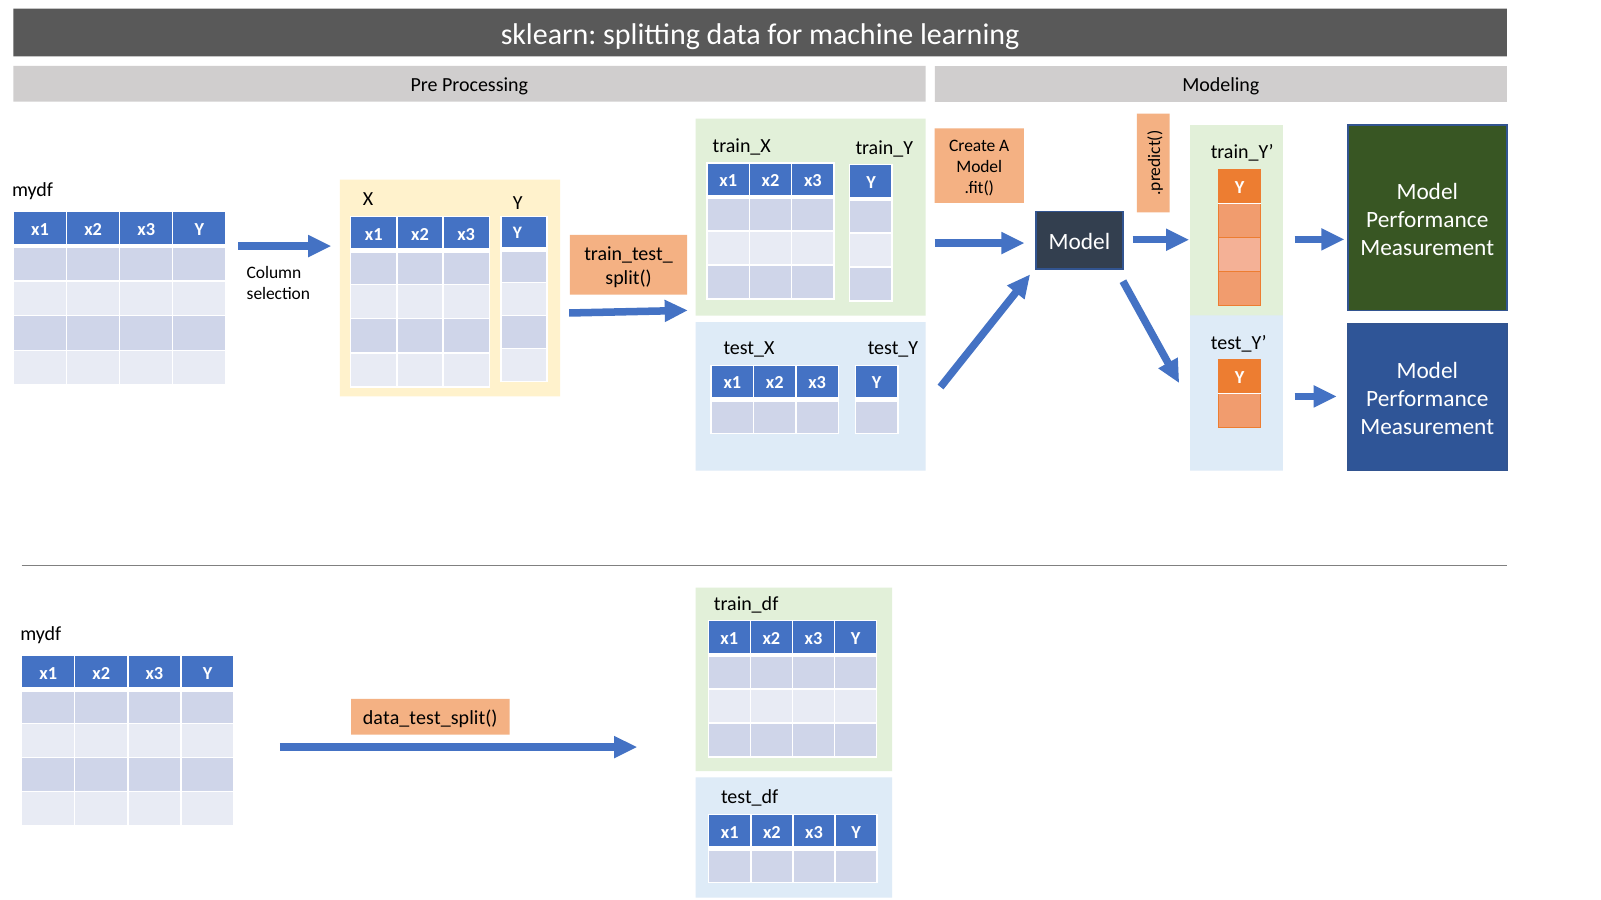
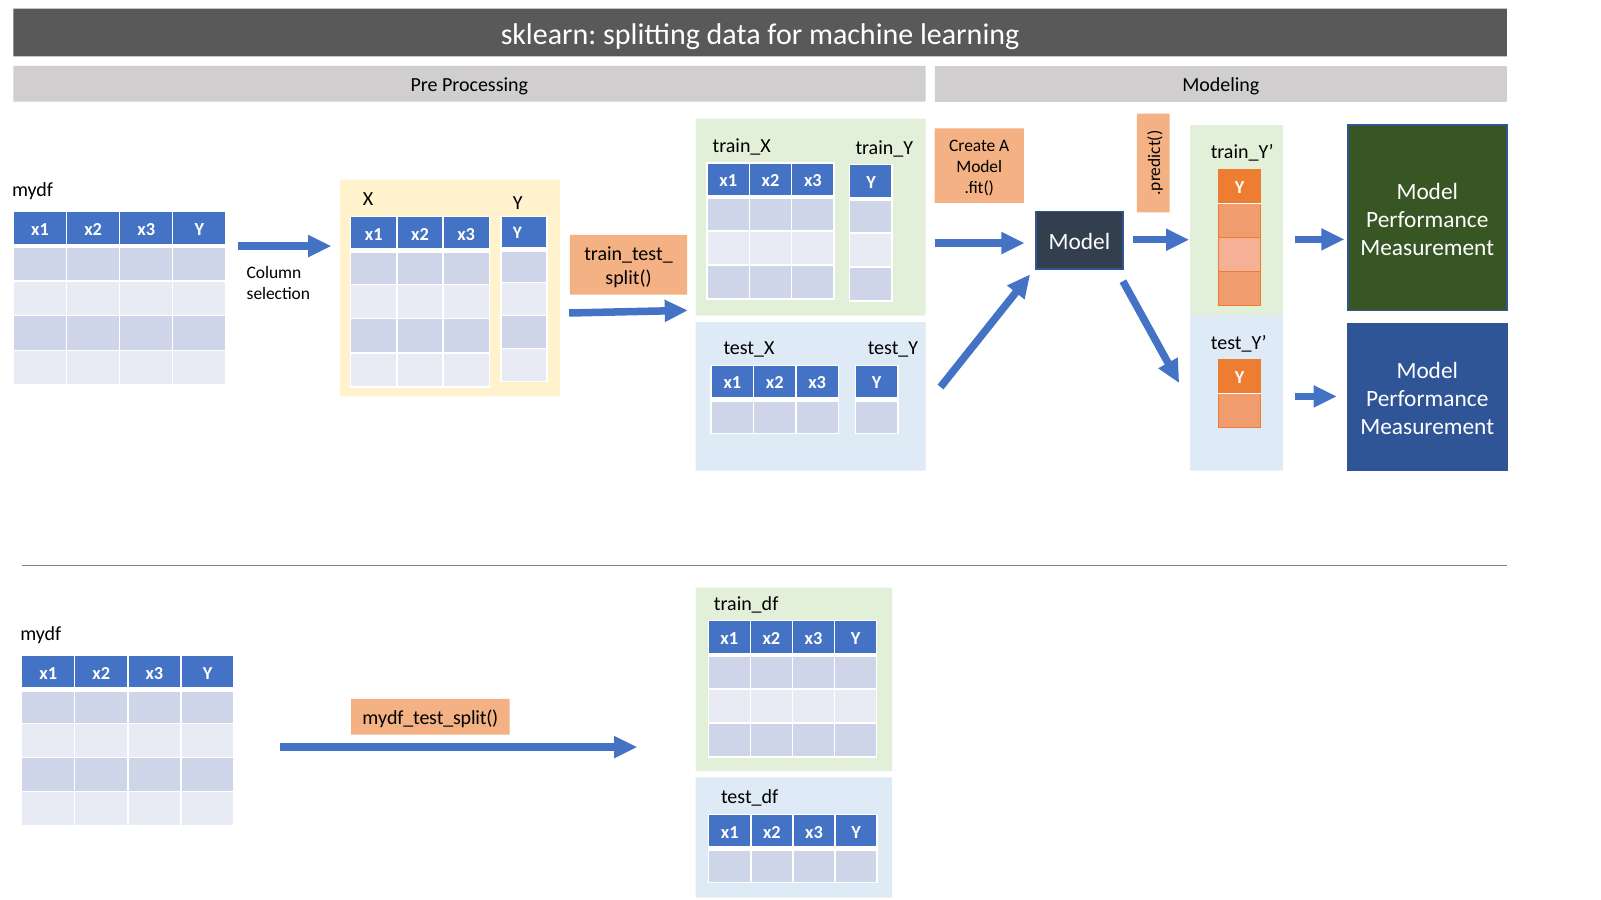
data_test_split(: data_test_split( -> mydf_test_split( (430, 719)
